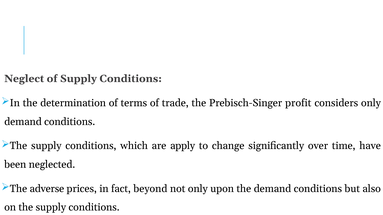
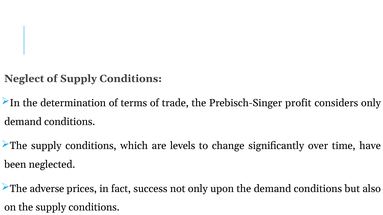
apply: apply -> levels (183, 146)
beyond: beyond -> success (150, 189)
